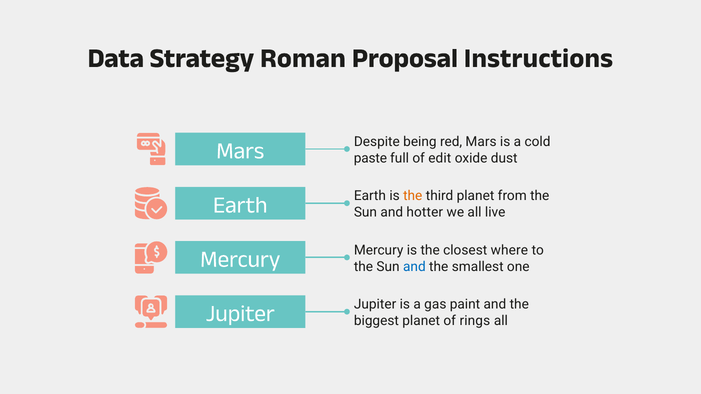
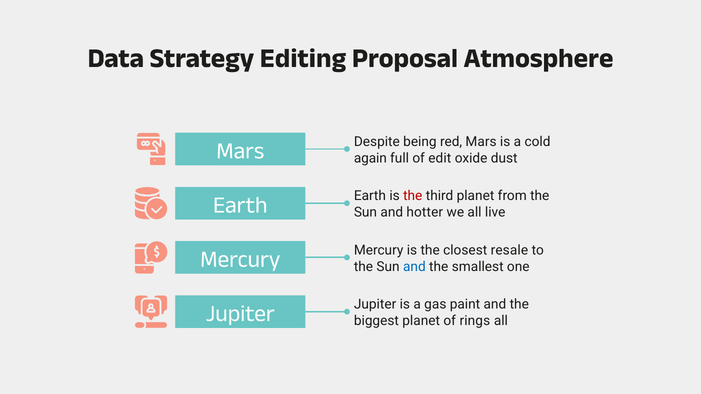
Roman: Roman -> Editing (303, 58)
Instructions: Instructions -> Atmosphere (538, 58)
paste: paste -> again (370, 158)
the colour: orange -> red (413, 196)
where: where -> resale (509, 250)
